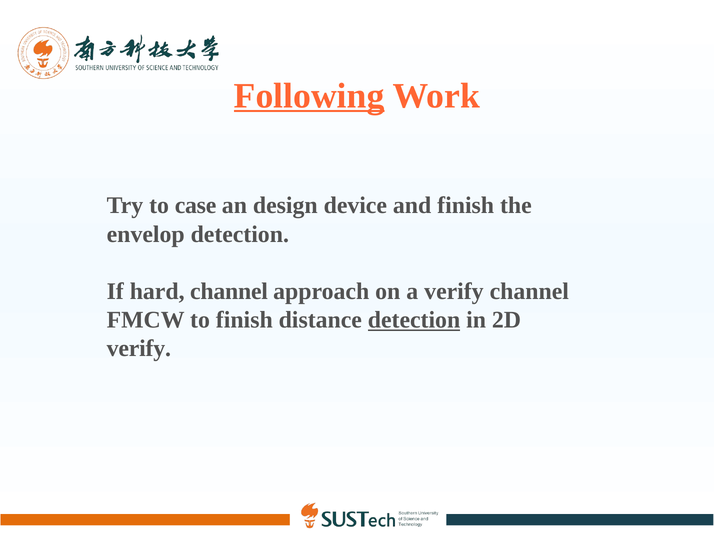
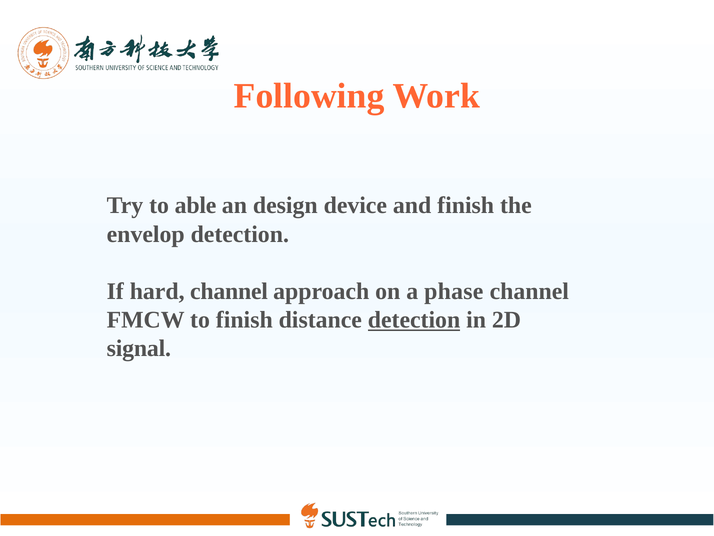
Following underline: present -> none (309, 96)
case: case -> able (196, 205)
a verify: verify -> phase (454, 291)
verify: verify -> signal (139, 348)
